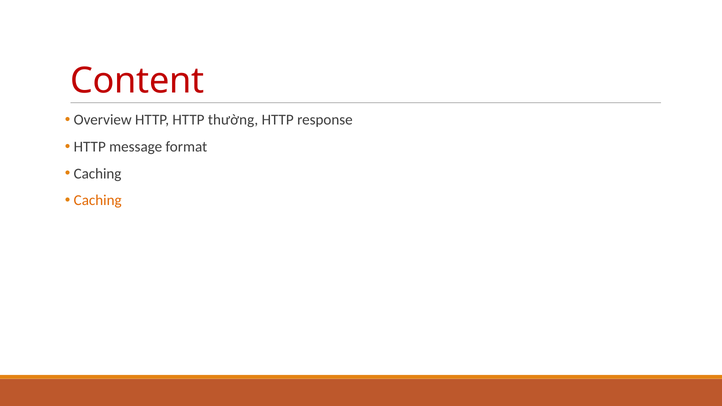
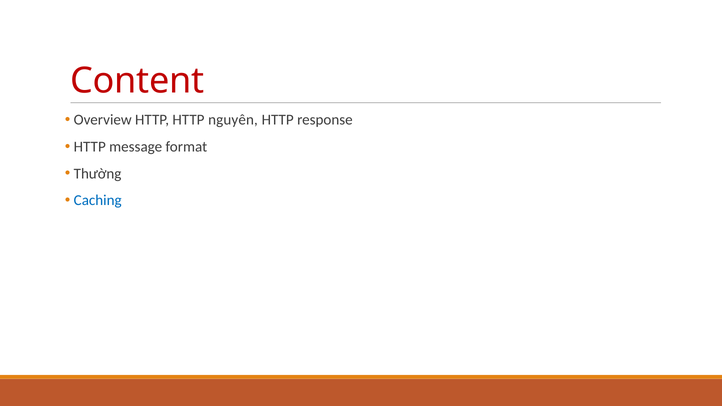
thường: thường -> nguyên (233, 120)
Caching: Caching -> Thường (98, 174)
Caching colour: orange -> blue (98, 200)
